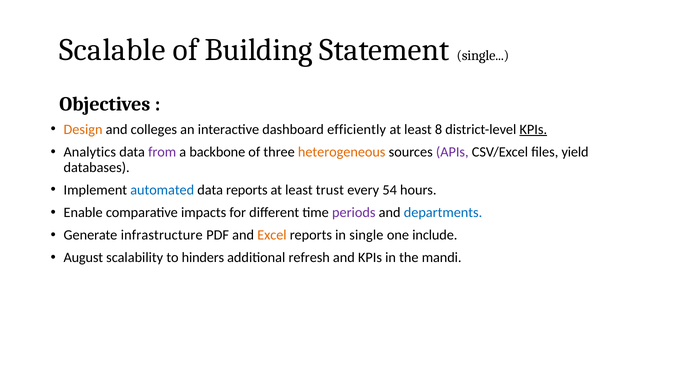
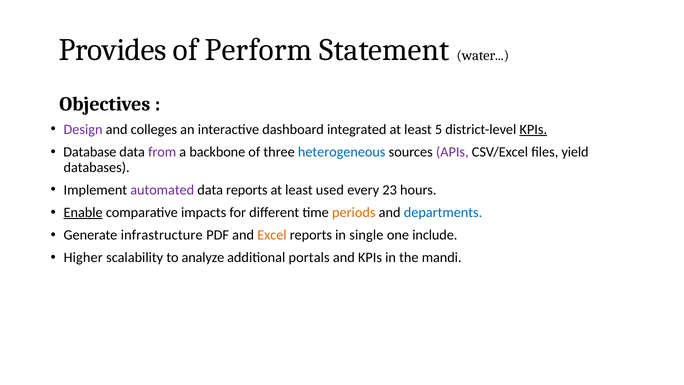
Scalable: Scalable -> Provides (113, 50)
Building: Building -> Perform (258, 50)
Statement single: single -> water (483, 56)
Design colour: orange -> purple (83, 129)
efficiently: efficiently -> integrated (357, 129)
8: 8 -> 5 (439, 129)
Analytics: Analytics -> Database (90, 152)
heterogeneous colour: orange -> blue (342, 152)
automated colour: blue -> purple (162, 190)
trust: trust -> used (330, 190)
54: 54 -> 23 (390, 190)
Enable underline: none -> present (83, 212)
periods colour: purple -> orange (354, 212)
August: August -> Higher (83, 257)
hinders: hinders -> analyze (203, 257)
refresh: refresh -> portals (309, 257)
